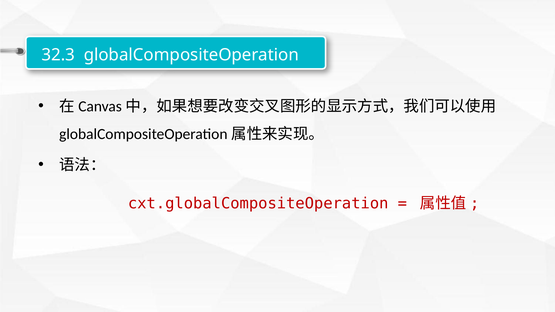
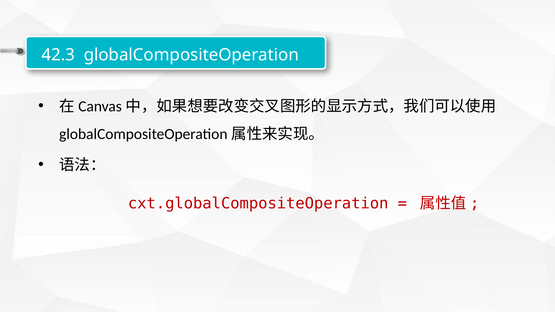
32.3: 32.3 -> 42.3 (58, 55)
